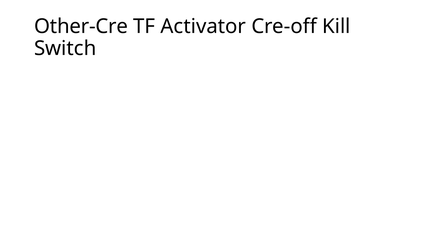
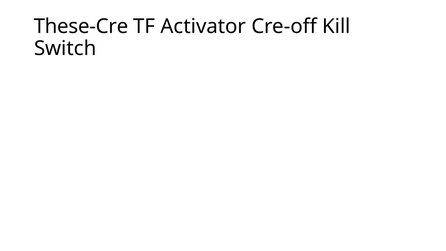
Other-Cre: Other-Cre -> These-Cre (81, 26)
